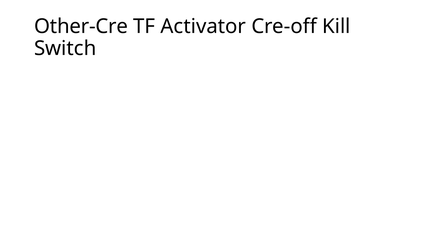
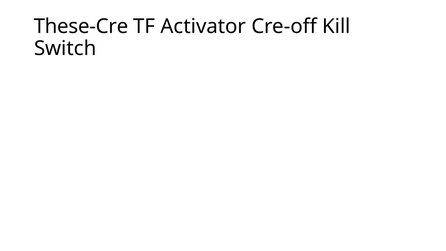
Other-Cre: Other-Cre -> These-Cre (81, 26)
